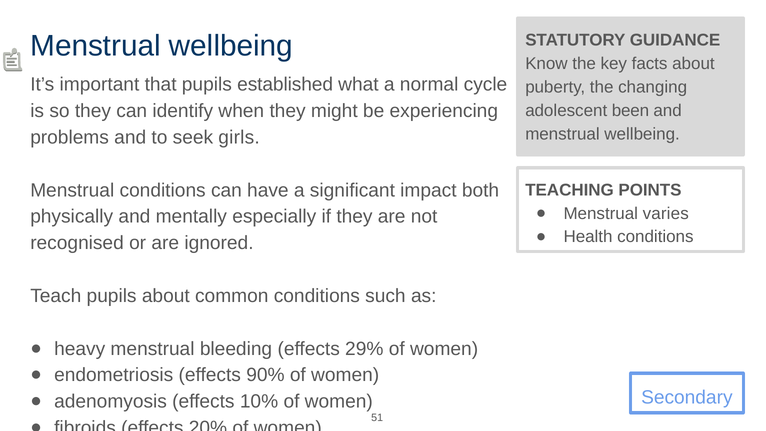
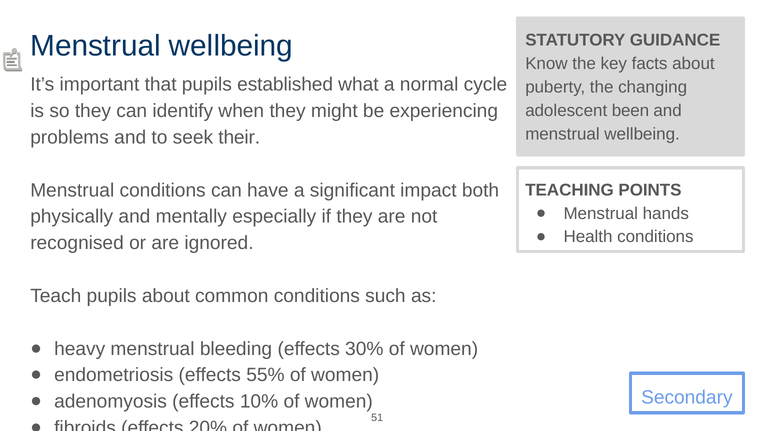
girls: girls -> their (239, 137)
varies: varies -> hands (666, 213)
29%: 29% -> 30% (364, 349)
90%: 90% -> 55% (265, 375)
